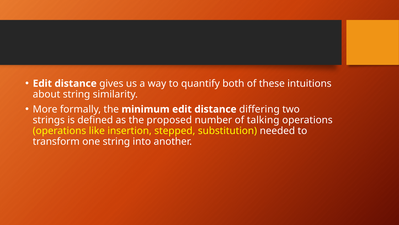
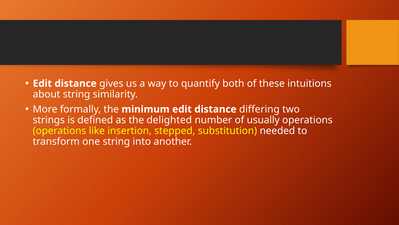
proposed: proposed -> delighted (169, 120)
talking: talking -> usually (263, 120)
